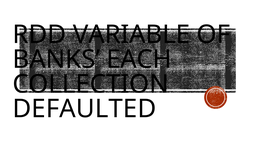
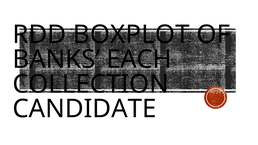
VARIABLE: VARIABLE -> BOXPLOT (131, 35)
DEFAULTED: DEFAULTED -> CANDIDATE (84, 109)
